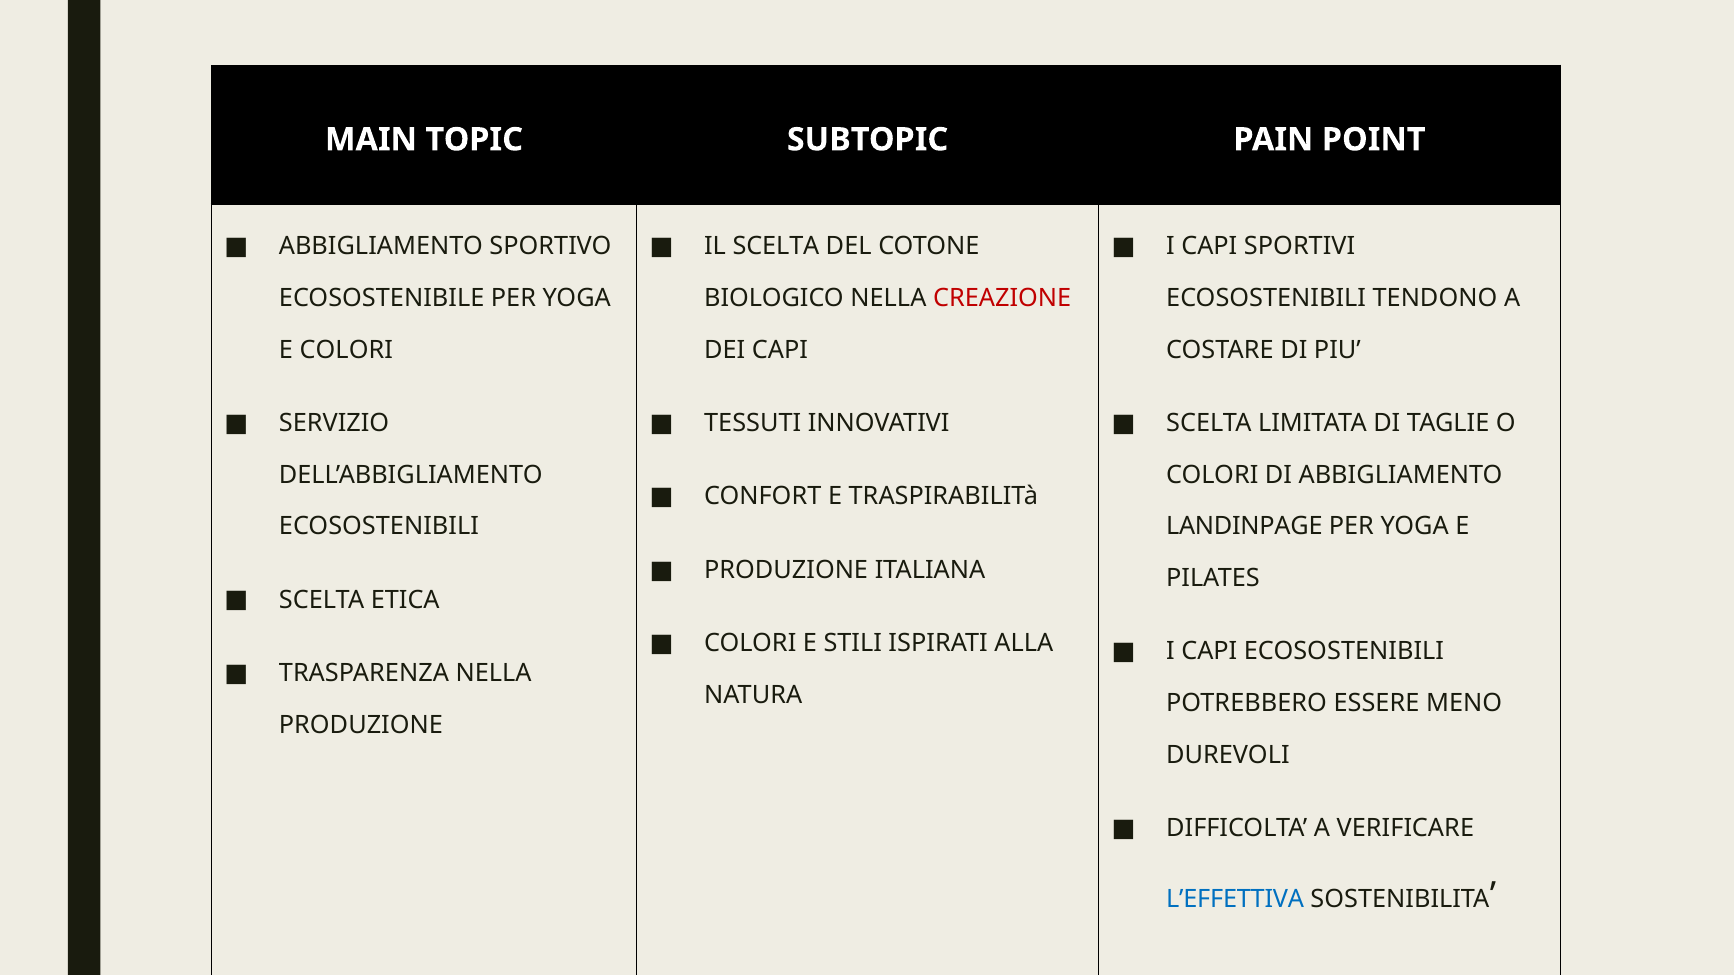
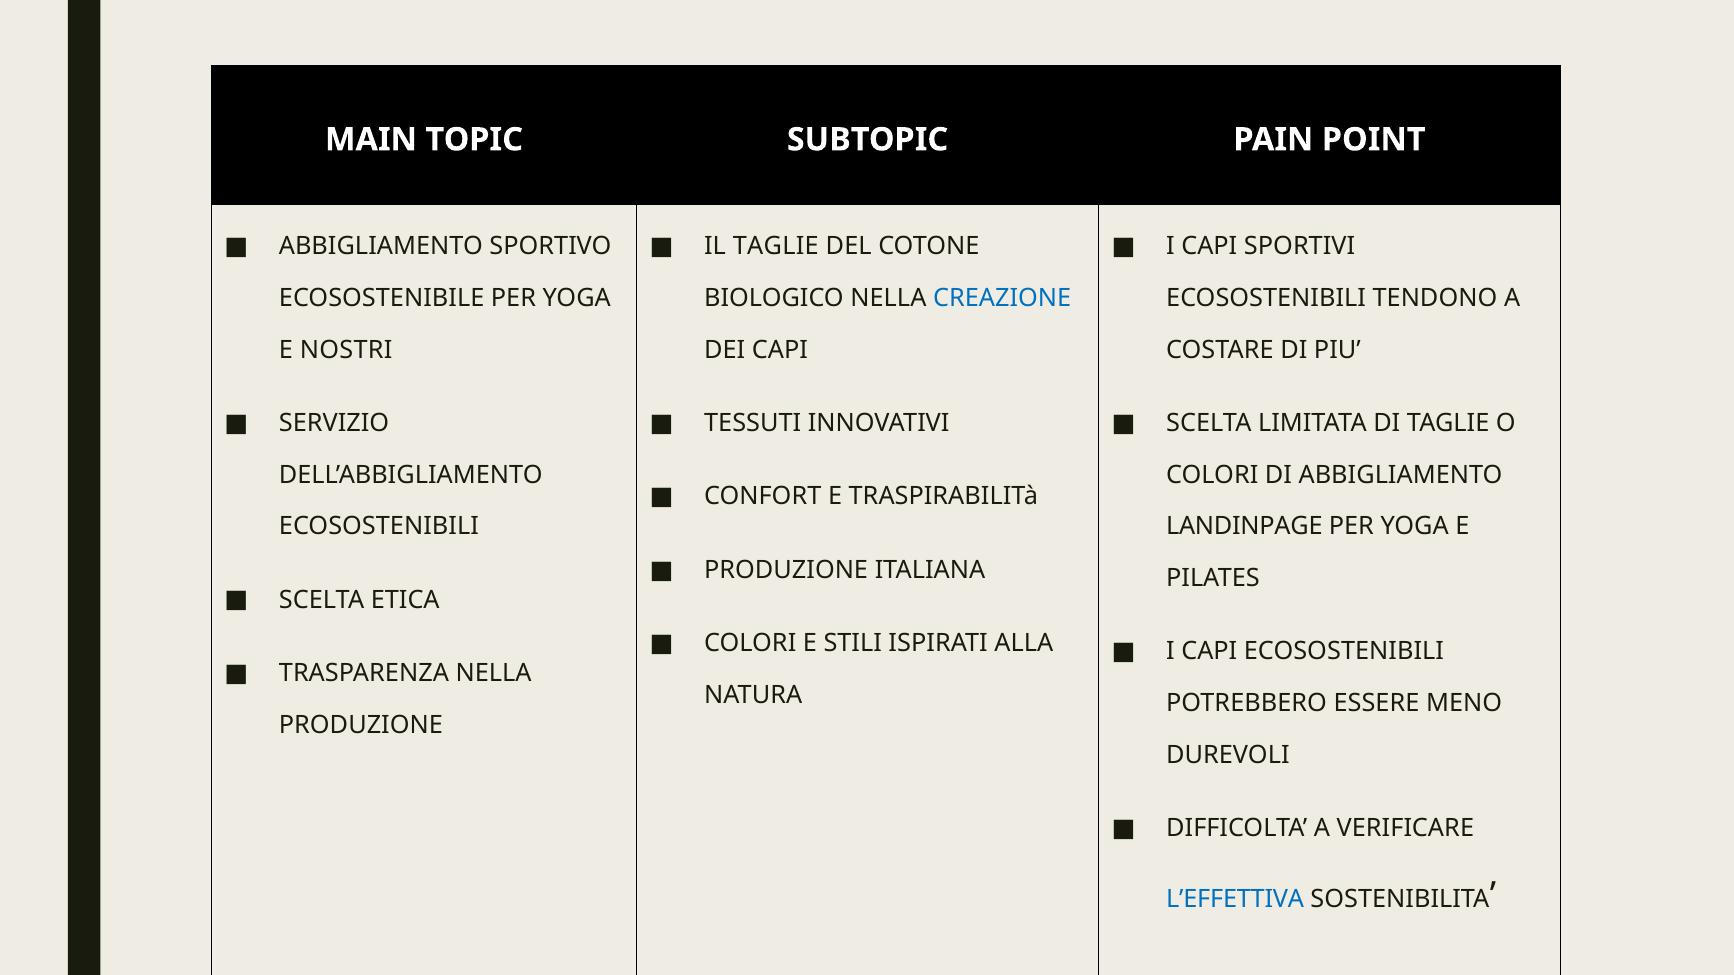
IL SCELTA: SCELTA -> TAGLIE (776, 247)
CREAZIONE colour: red -> blue (1002, 298)
E COLORI: COLORI -> NOSTRI (346, 350)
